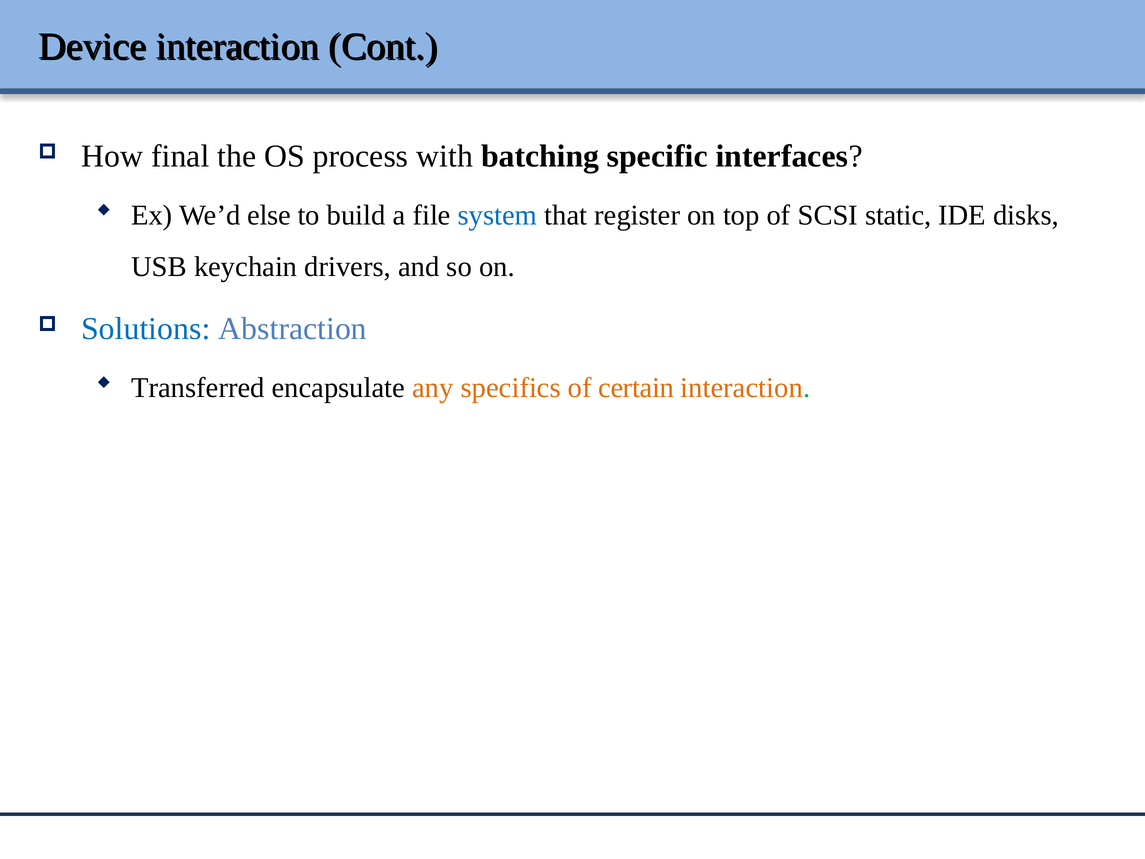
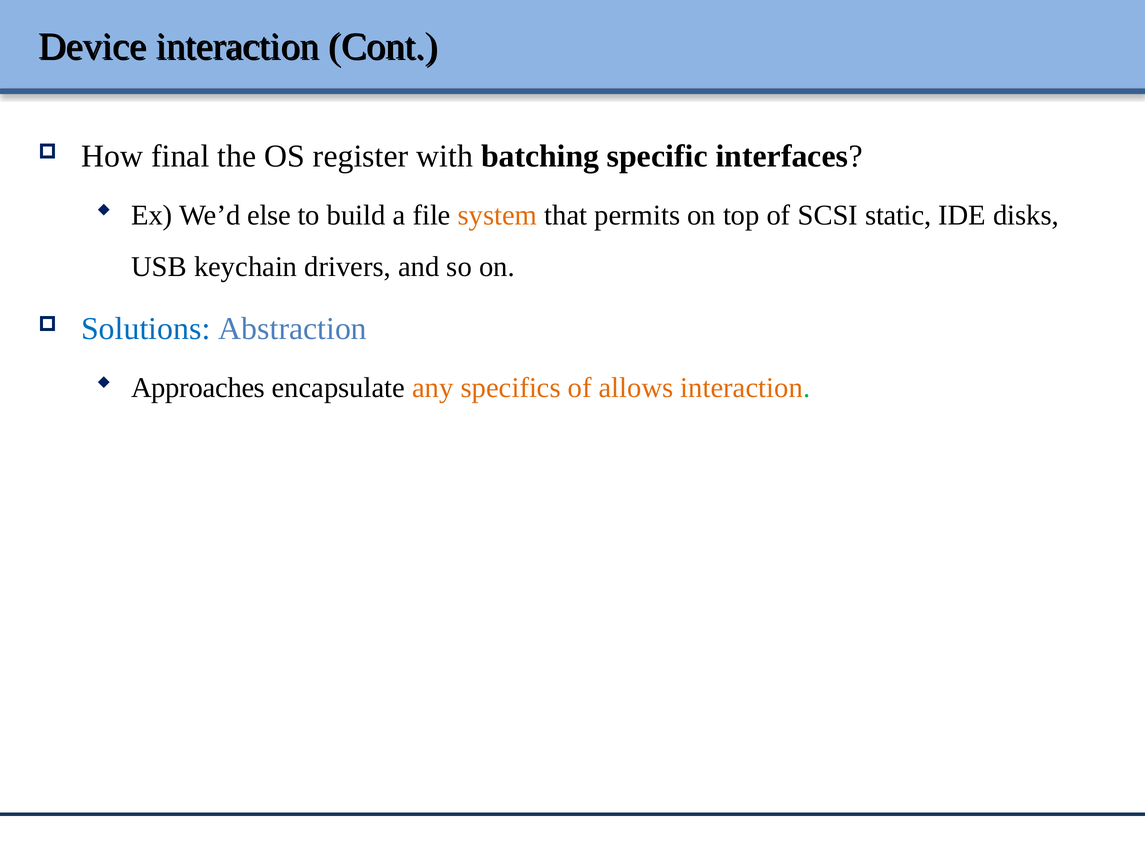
process: process -> register (361, 156)
system colour: blue -> orange (497, 215)
register: register -> permits (637, 215)
Transferred: Transferred -> Approaches (198, 388)
certain: certain -> allows (636, 388)
